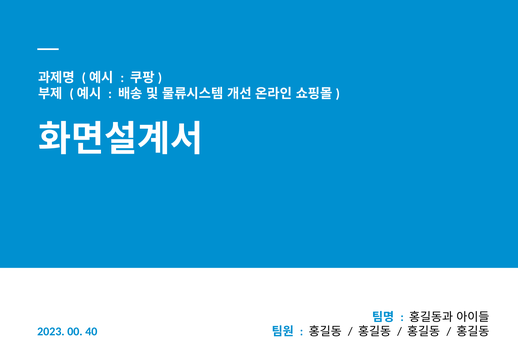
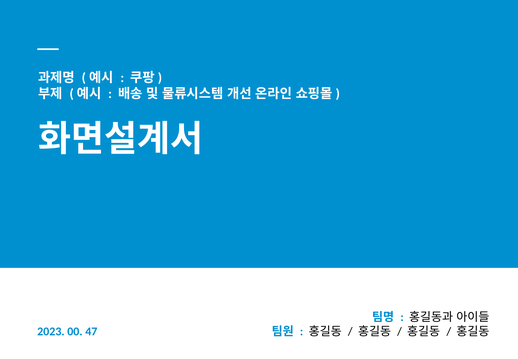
40: 40 -> 47 (91, 331)
